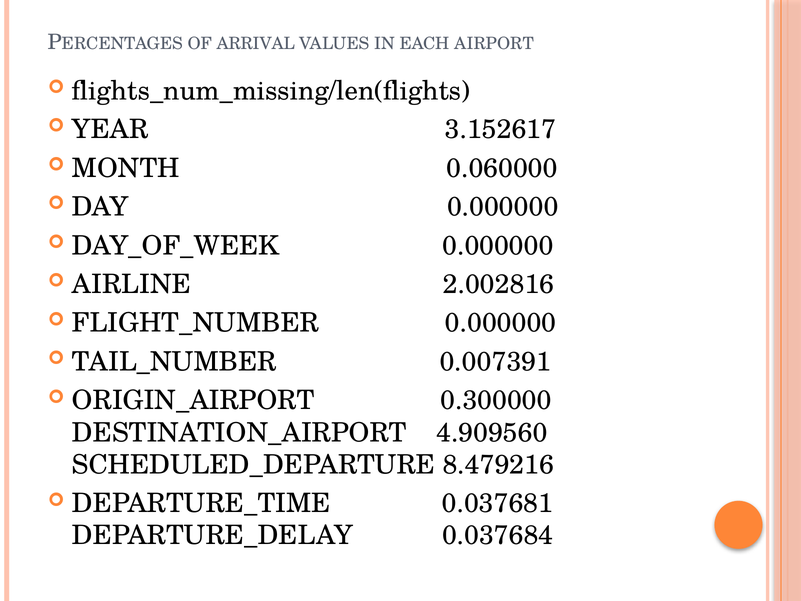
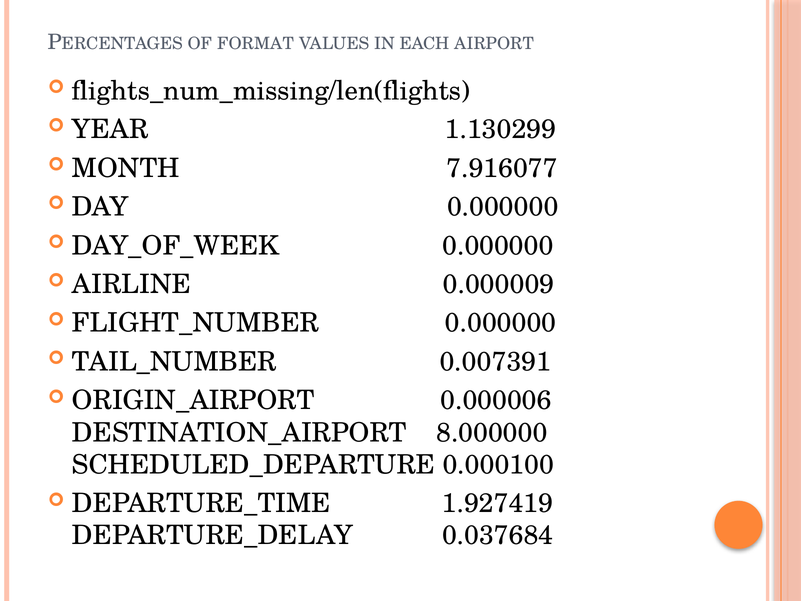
ARRIVAL: ARRIVAL -> FORMAT (256, 44)
3.152617: 3.152617 -> 1.130299 (500, 129)
0.060000: 0.060000 -> 7.916077 (502, 168)
2.002816: 2.002816 -> 0.000009 (499, 284)
0.300000: 0.300000 -> 0.000006 (496, 400)
4.909560: 4.909560 -> 8.000000 (492, 433)
8.479216: 8.479216 -> 0.000100 (498, 465)
0.037681: 0.037681 -> 1.927419 (497, 503)
